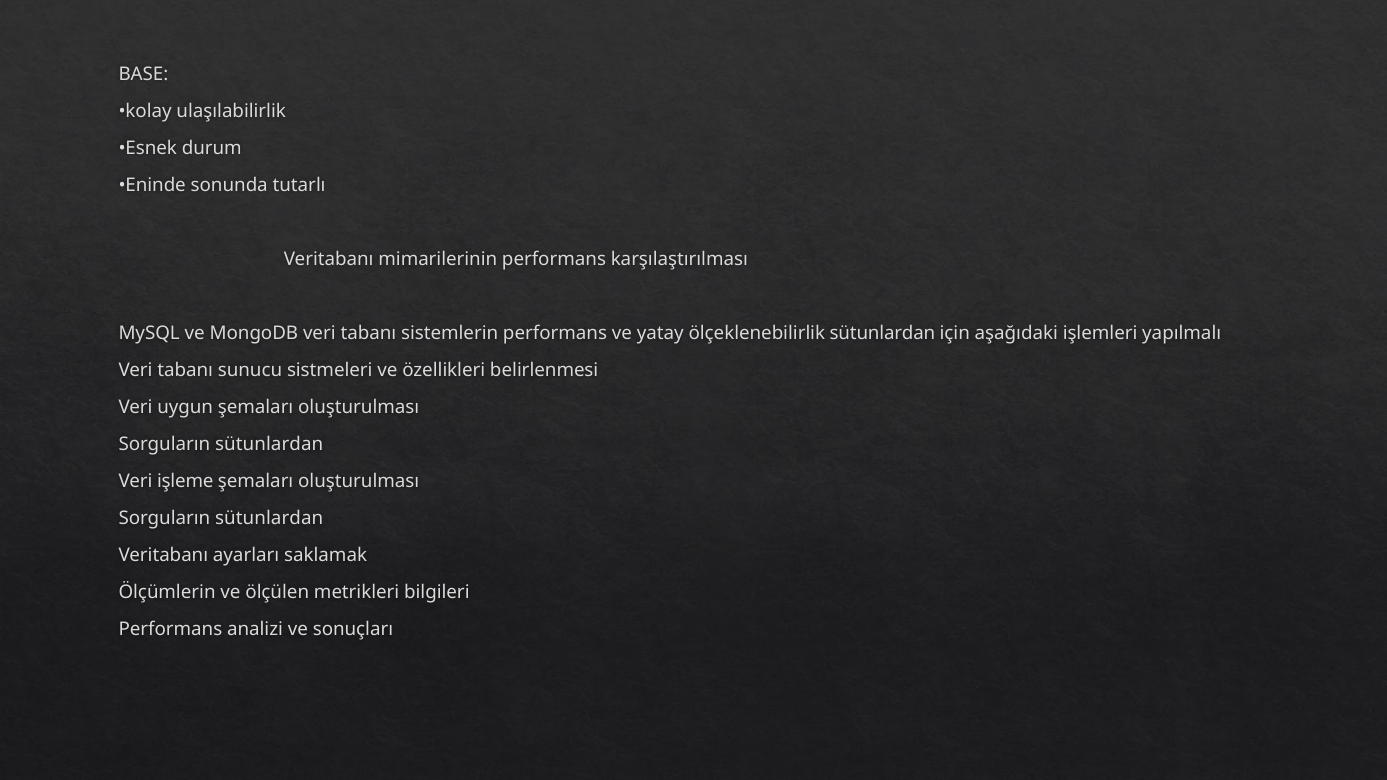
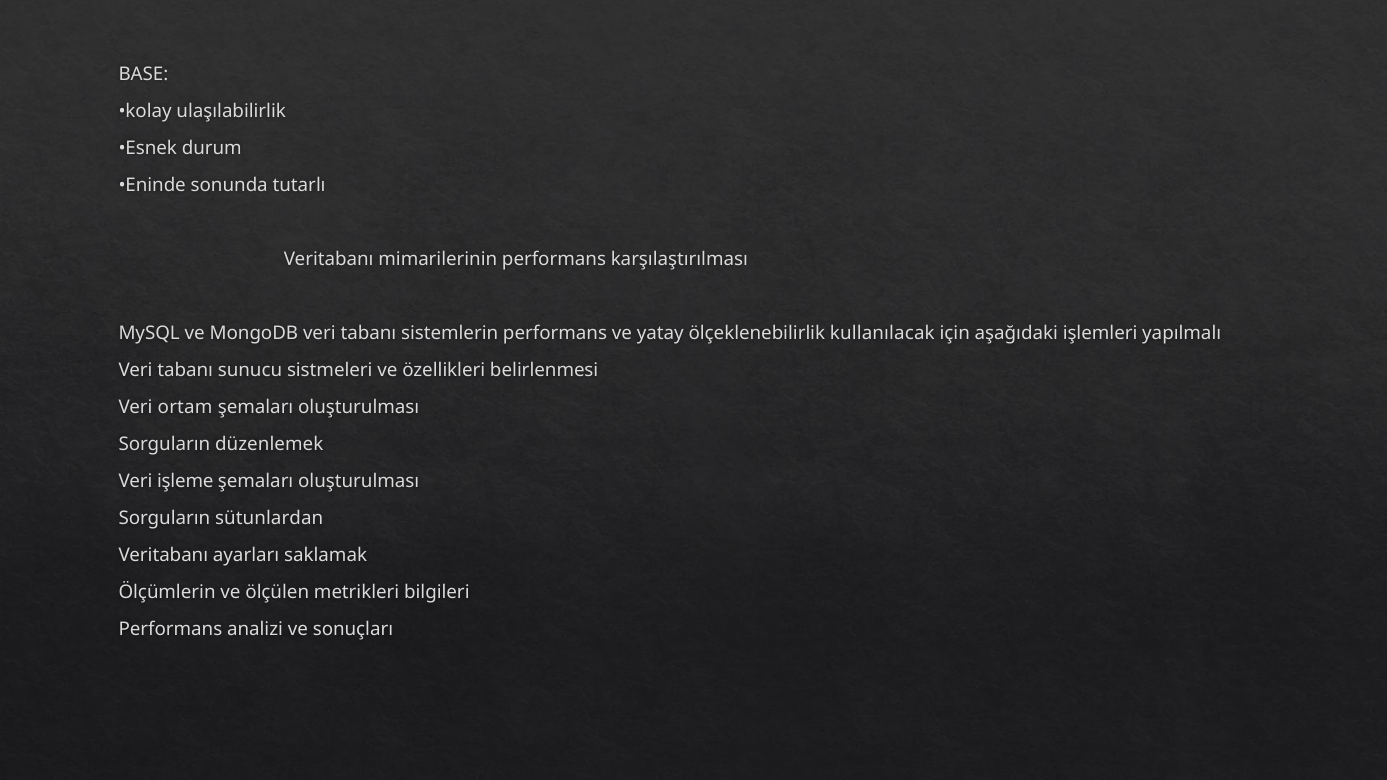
ölçeklenebilirlik sütunlardan: sütunlardan -> kullanılacak (882, 333)
uygun: uygun -> ortam (185, 407)
sütunlardan: sütunlardan -> düzenlemek (269, 444)
